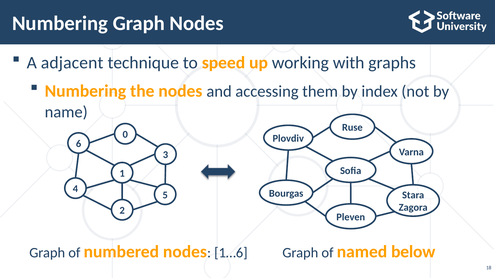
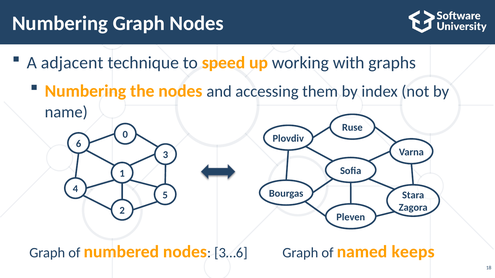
1…6: 1…6 -> 3…6 (231, 253)
below: below -> keeps (413, 252)
